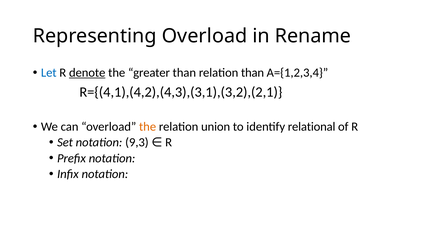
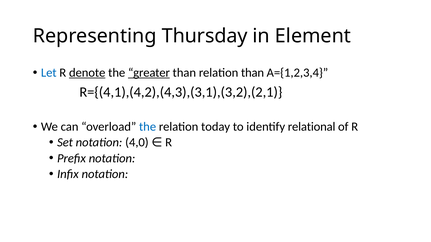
Representing Overload: Overload -> Thursday (205, 36)
Rename: Rename -> Element (313, 36)
greater underline: none -> present (149, 73)
the colour: orange -> blue (148, 127)
union: union -> today (216, 127)
9,3: 9,3 -> 4,0 (137, 143)
